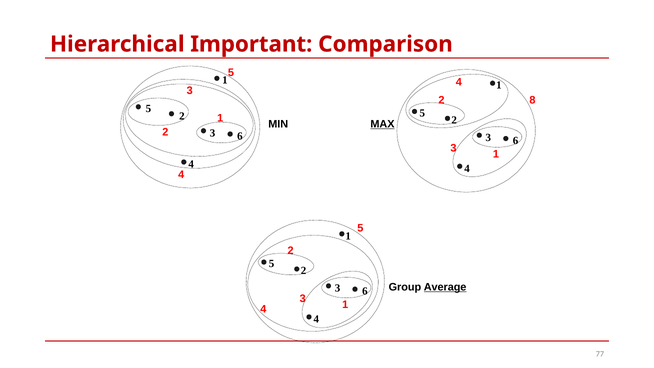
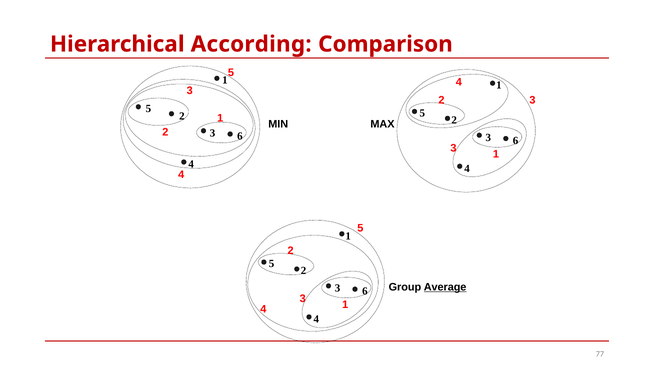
Important: Important -> According (251, 44)
8: 8 -> 3 (532, 100)
MAX underline: present -> none (383, 124)
